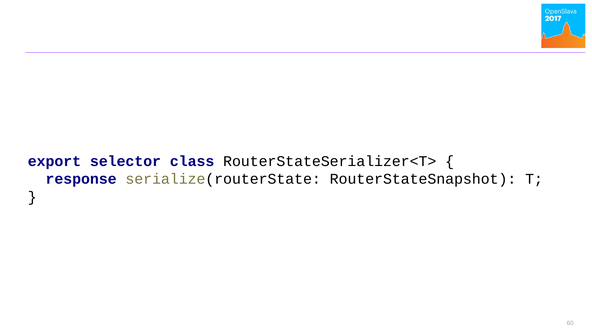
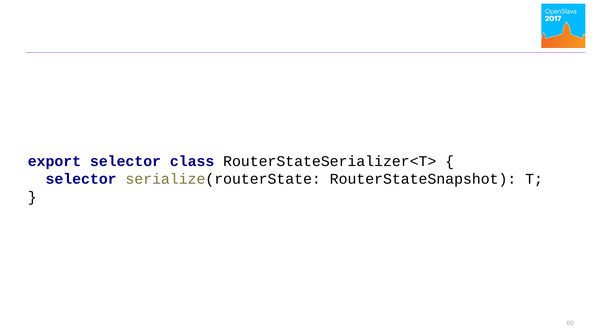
response: response -> selector (81, 179)
